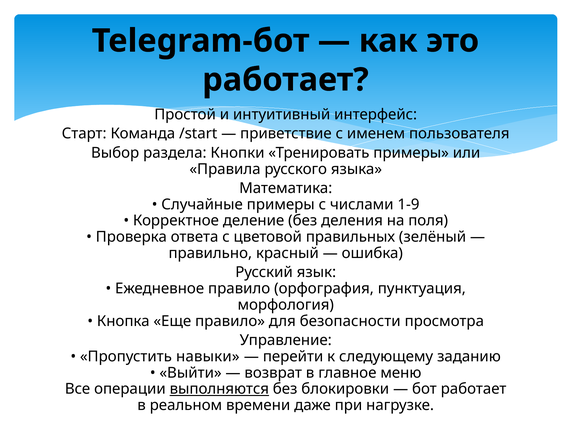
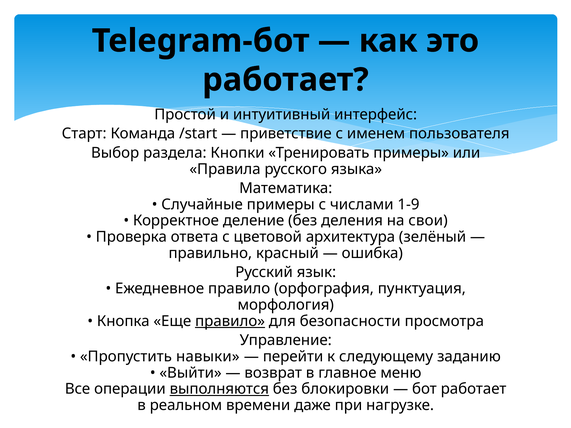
поля: поля -> свои (428, 221)
правильных: правильных -> архитектура (350, 237)
правило underline: none -> present (230, 321)
